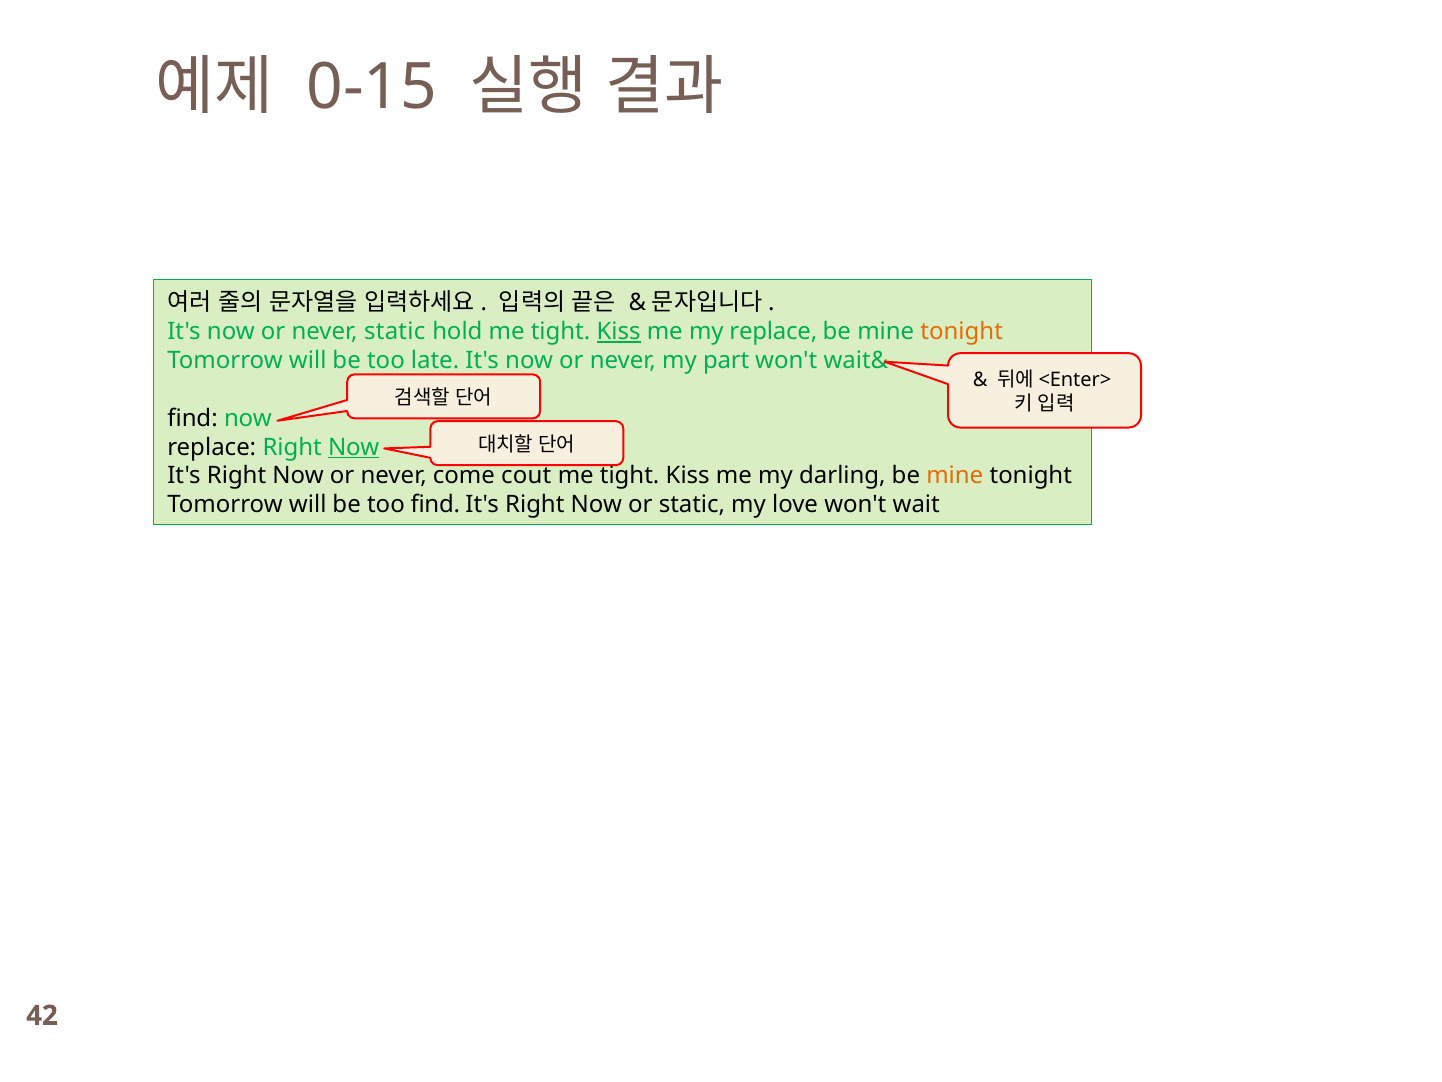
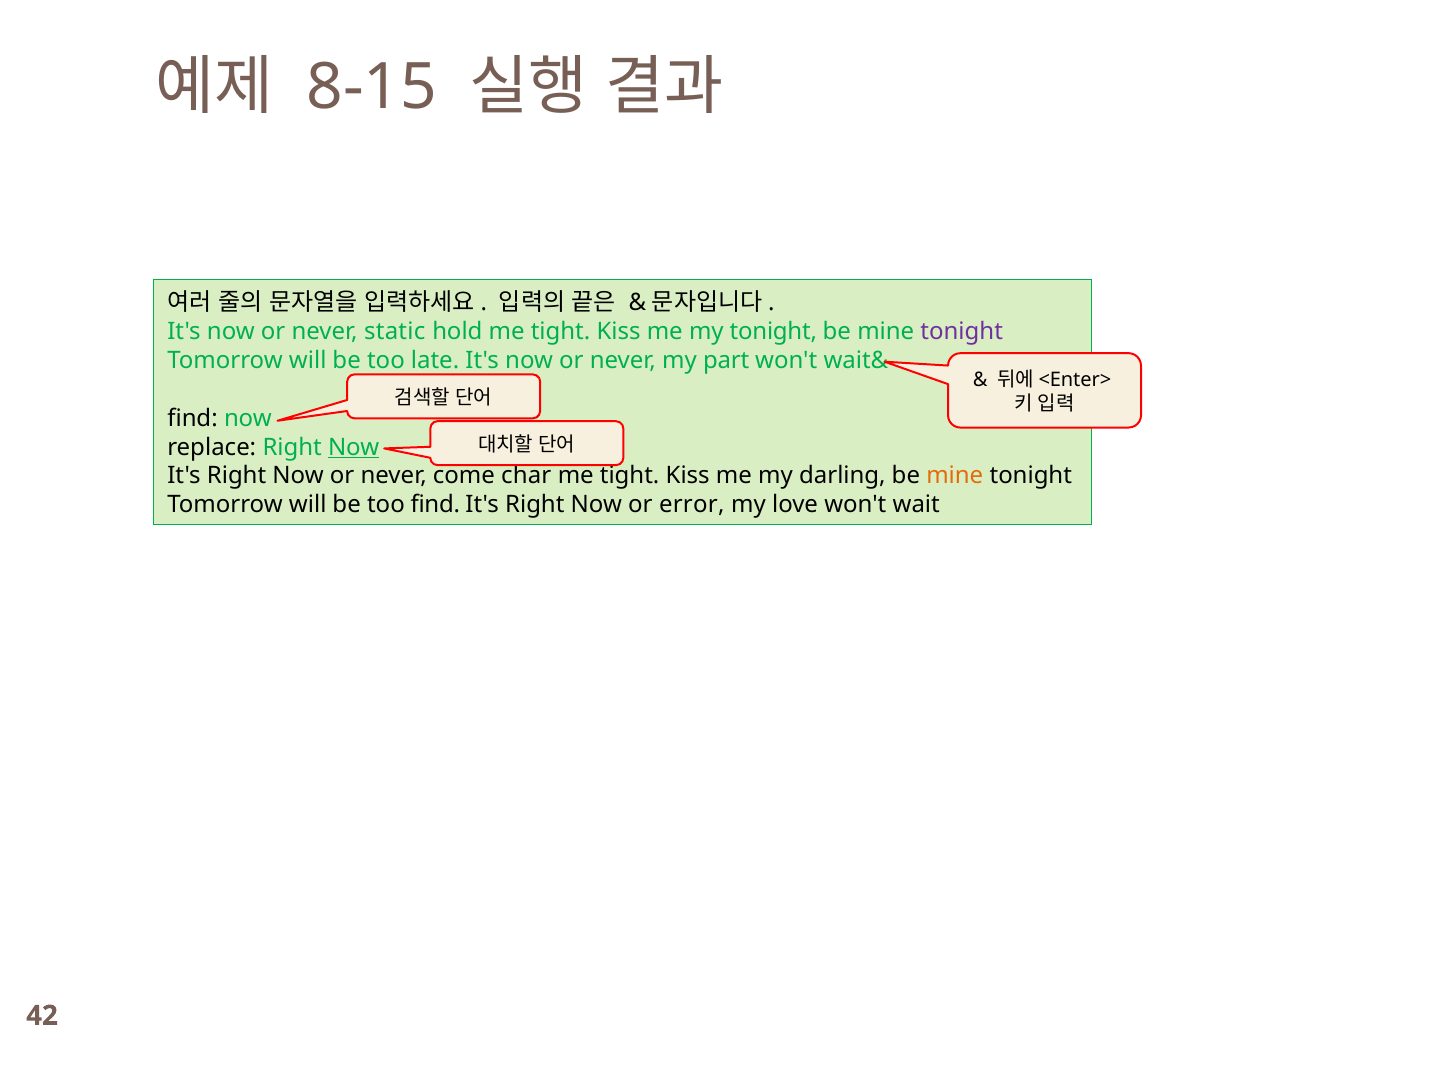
0-15: 0-15 -> 8-15 (372, 88)
Kiss underline: present -> none (619, 332)
my replace: replace -> tonight (773, 332)
tonight colour: orange -> purple (962, 332)
cout: cout -> char (526, 476)
or static: static -> error (692, 505)
